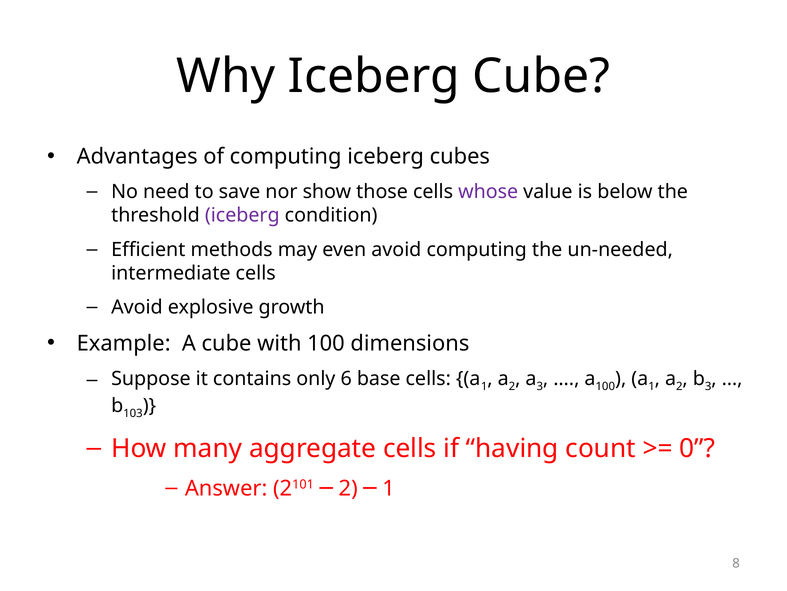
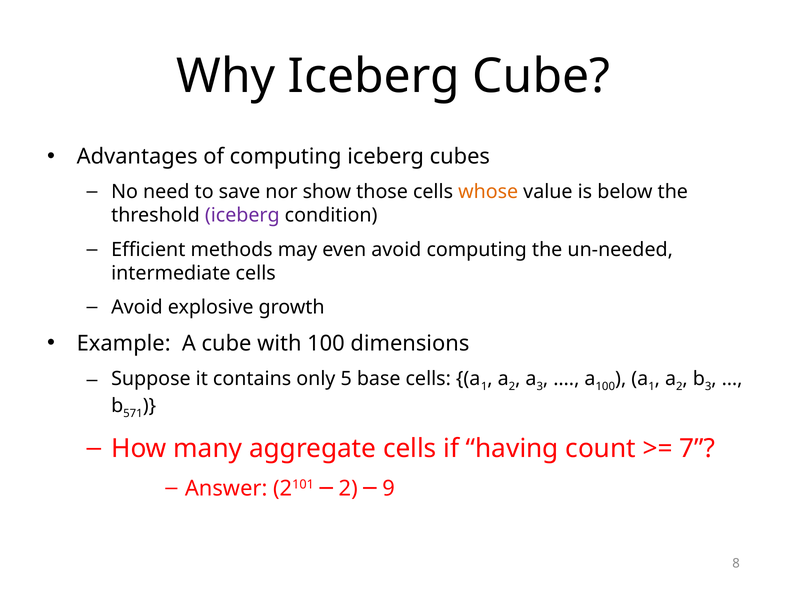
whose colour: purple -> orange (488, 192)
6: 6 -> 5 (346, 378)
103: 103 -> 571 (133, 413)
0: 0 -> 7 (697, 448)
2 1: 1 -> 9 (389, 488)
